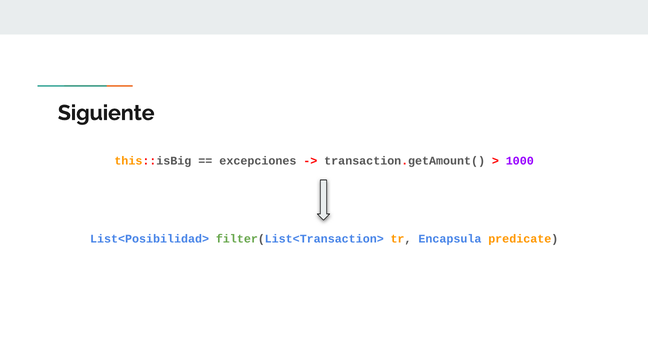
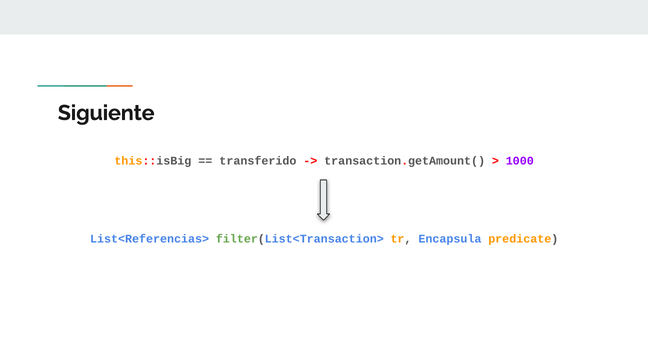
excepciones: excepciones -> transferido (258, 161)
List<Posibilidad>: List<Posibilidad> -> List<Referencias> (150, 239)
